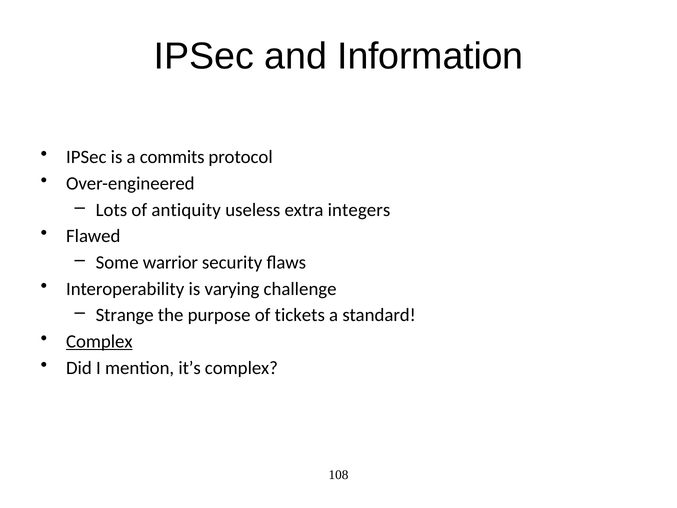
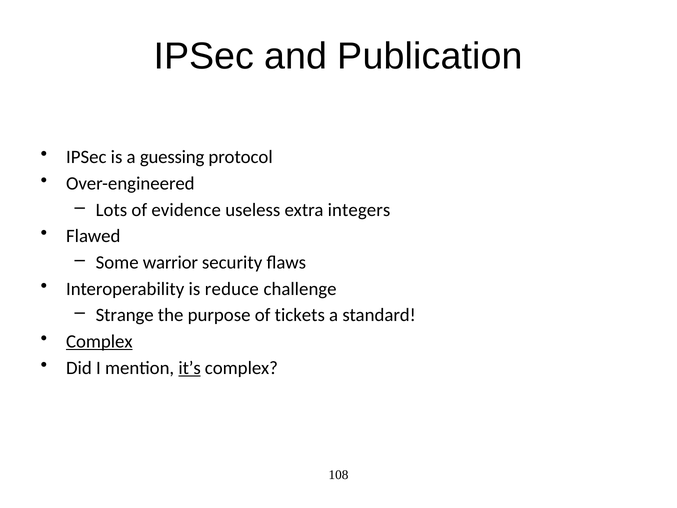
Information: Information -> Publication (430, 56)
commits: commits -> guessing (172, 157)
antiquity: antiquity -> evidence (186, 210)
varying: varying -> reduce (232, 289)
it’s underline: none -> present (190, 368)
